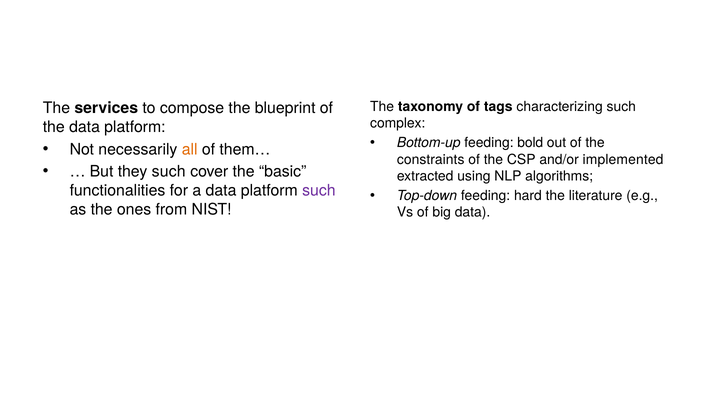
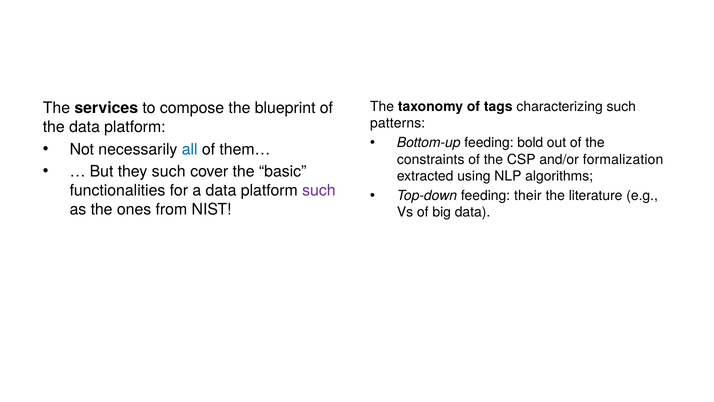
complex: complex -> patterns (398, 123)
all colour: orange -> blue (190, 149)
implemented: implemented -> formalization (623, 159)
hard: hard -> their (528, 196)
